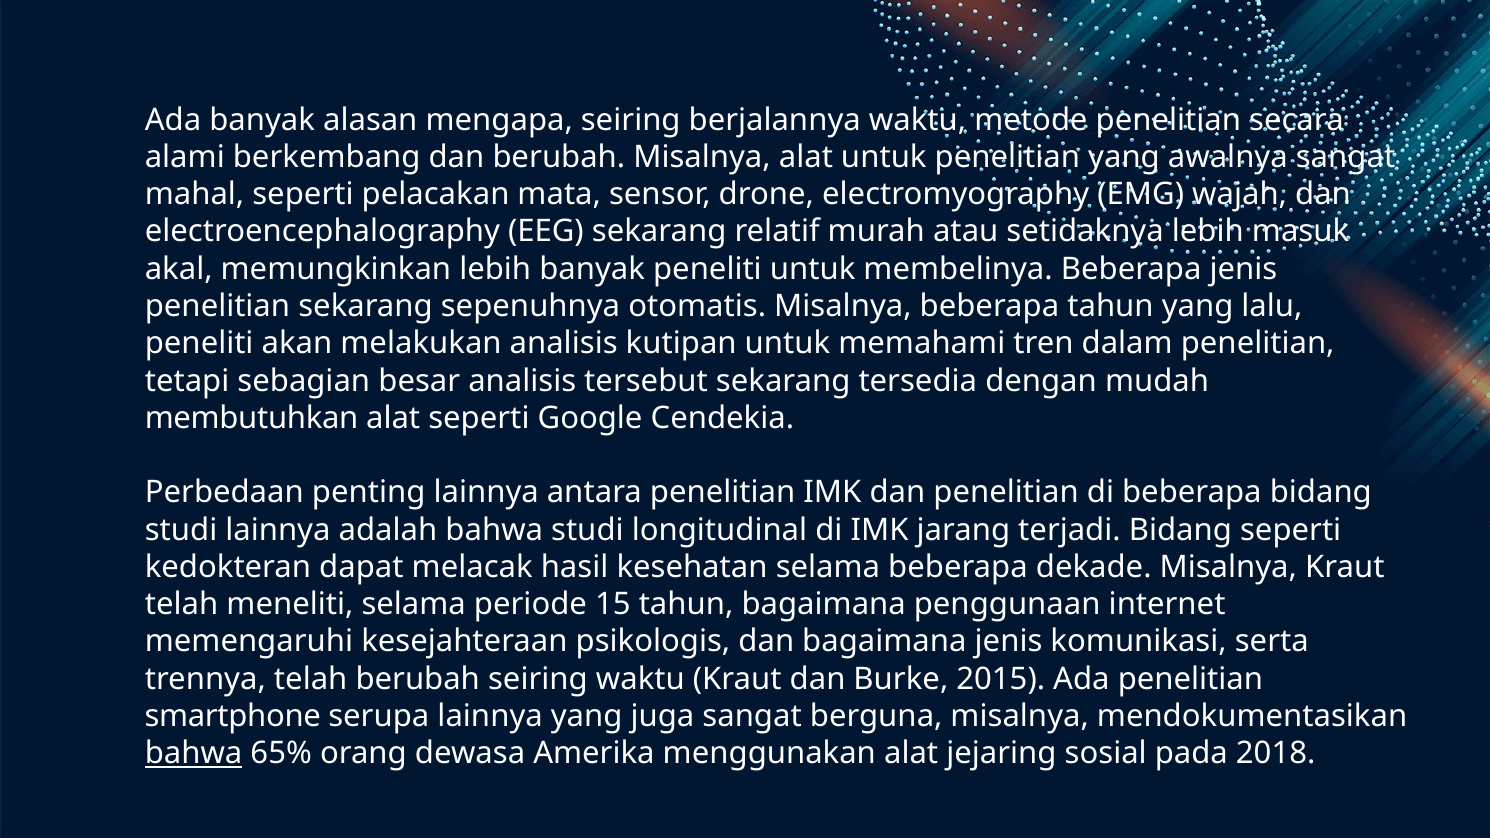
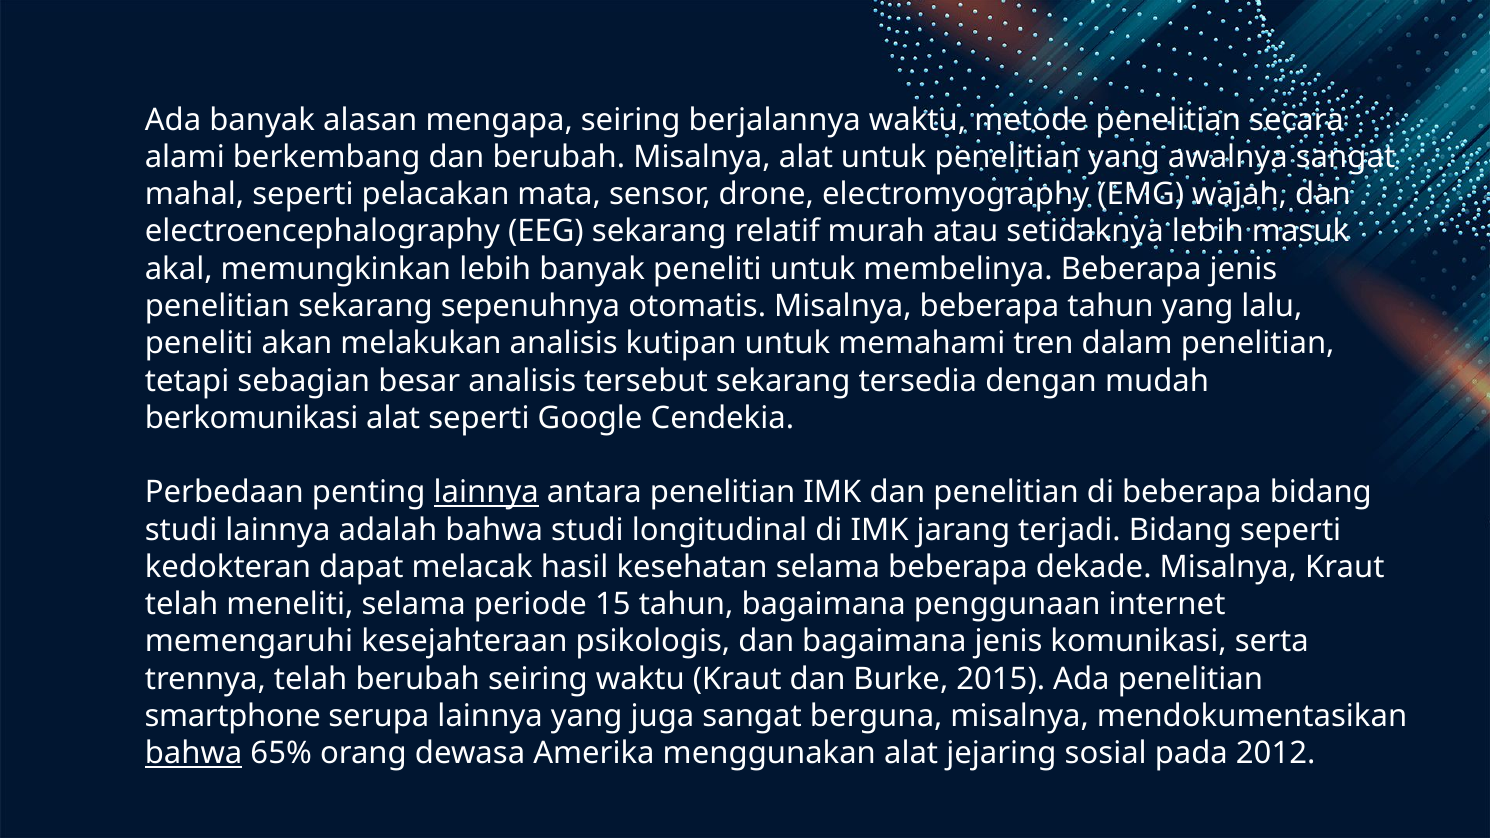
membutuhkan: membutuhkan -> berkomunikasi (252, 418)
lainnya underline: none -> present (486, 493)
2018: 2018 -> 2012 (1276, 753)
